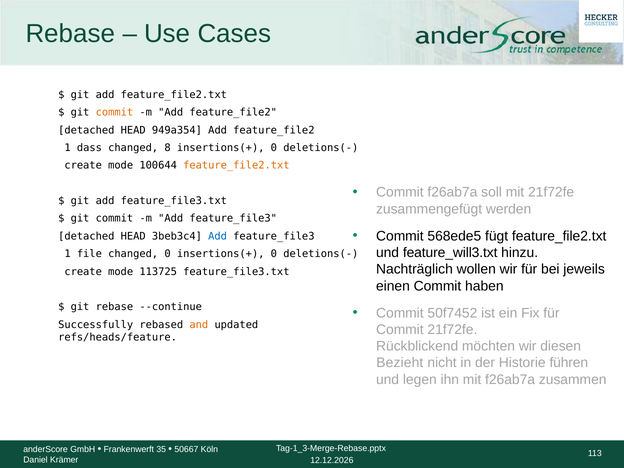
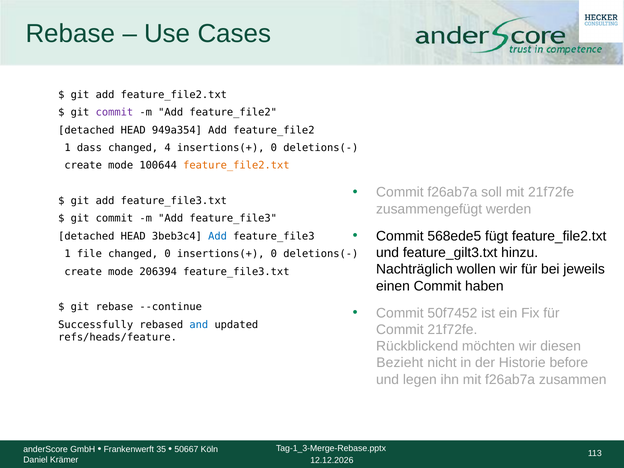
commit colour: orange -> purple (114, 112)
8: 8 -> 4 (168, 148)
feature_will3.txt: feature_will3.txt -> feature_gilt3.txt (450, 253)
113725: 113725 -> 206394 (158, 272)
and colour: orange -> blue (199, 325)
führen: führen -> before (569, 363)
